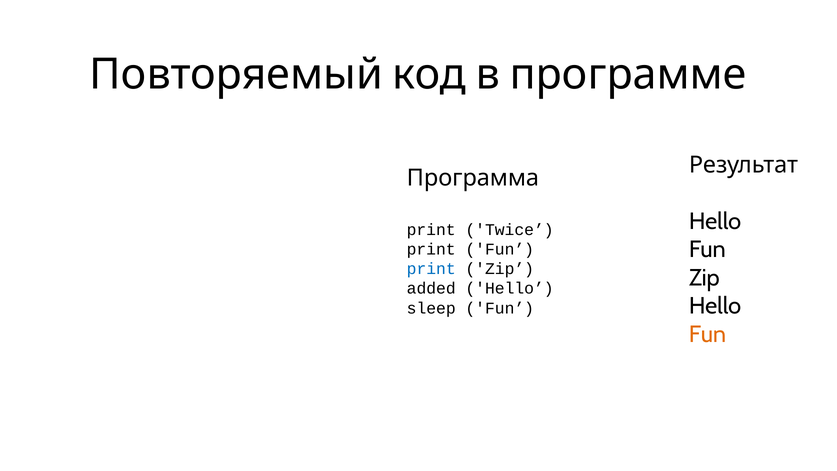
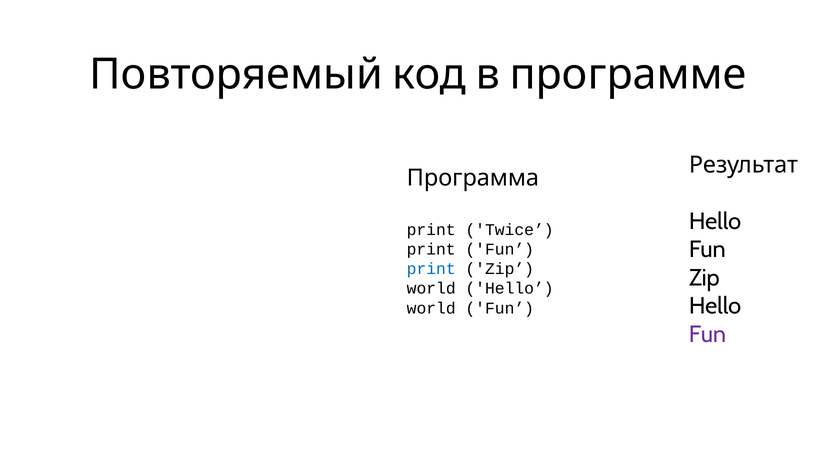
added: added -> world (431, 288)
sleep: sleep -> world (431, 308)
Fun colour: orange -> purple (707, 334)
